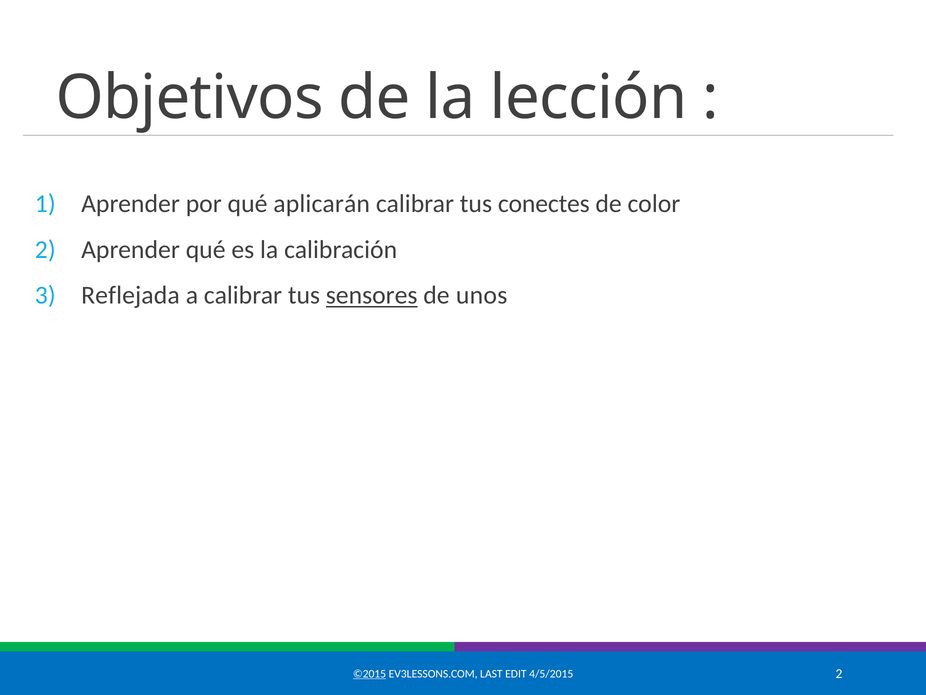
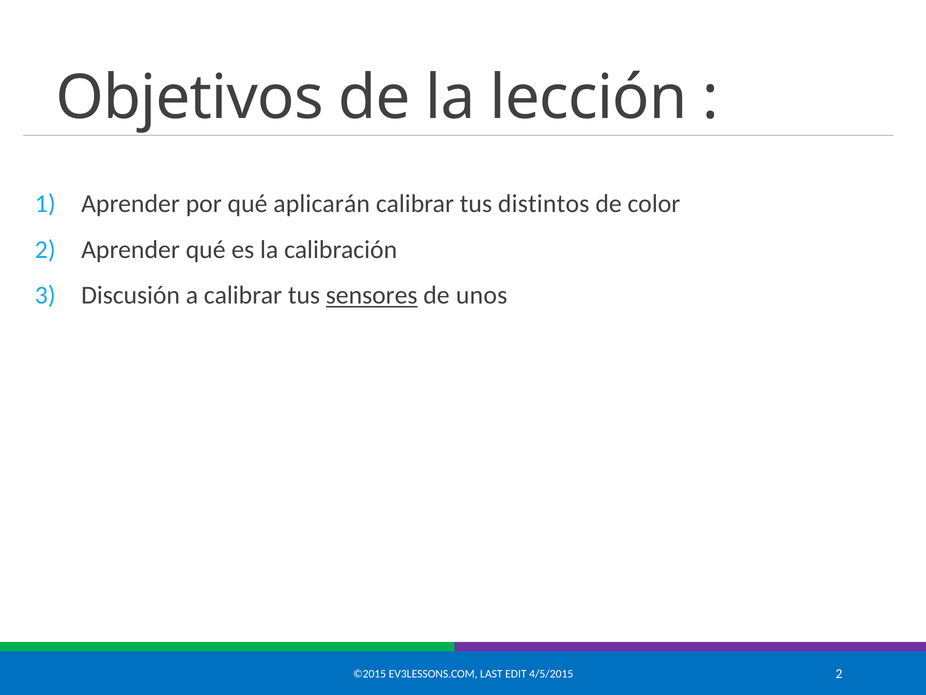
conectes: conectes -> distintos (544, 204)
Reflejada: Reflejada -> Discusión (131, 295)
©2015 underline: present -> none (370, 673)
